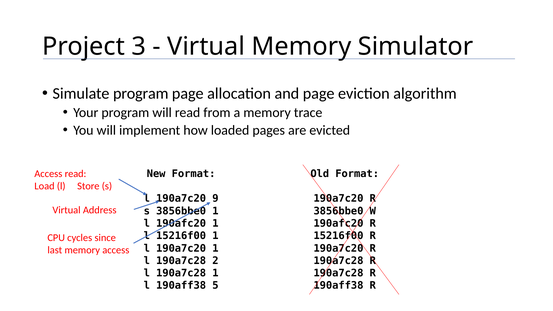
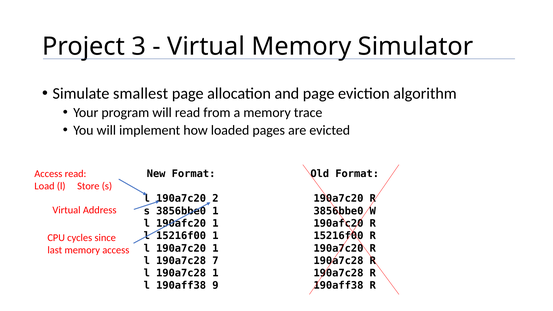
Simulate program: program -> smallest (141, 93)
9: 9 -> 2 (215, 199)
2: 2 -> 7 (215, 261)
5: 5 -> 9 (215, 286)
